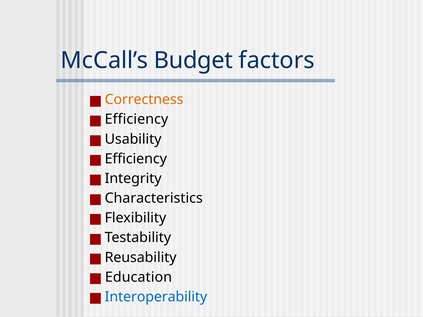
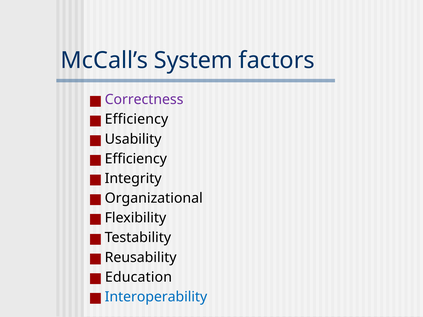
Budget: Budget -> System (193, 61)
Correctness colour: orange -> purple (144, 100)
Characteristics: Characteristics -> Organizational (154, 198)
